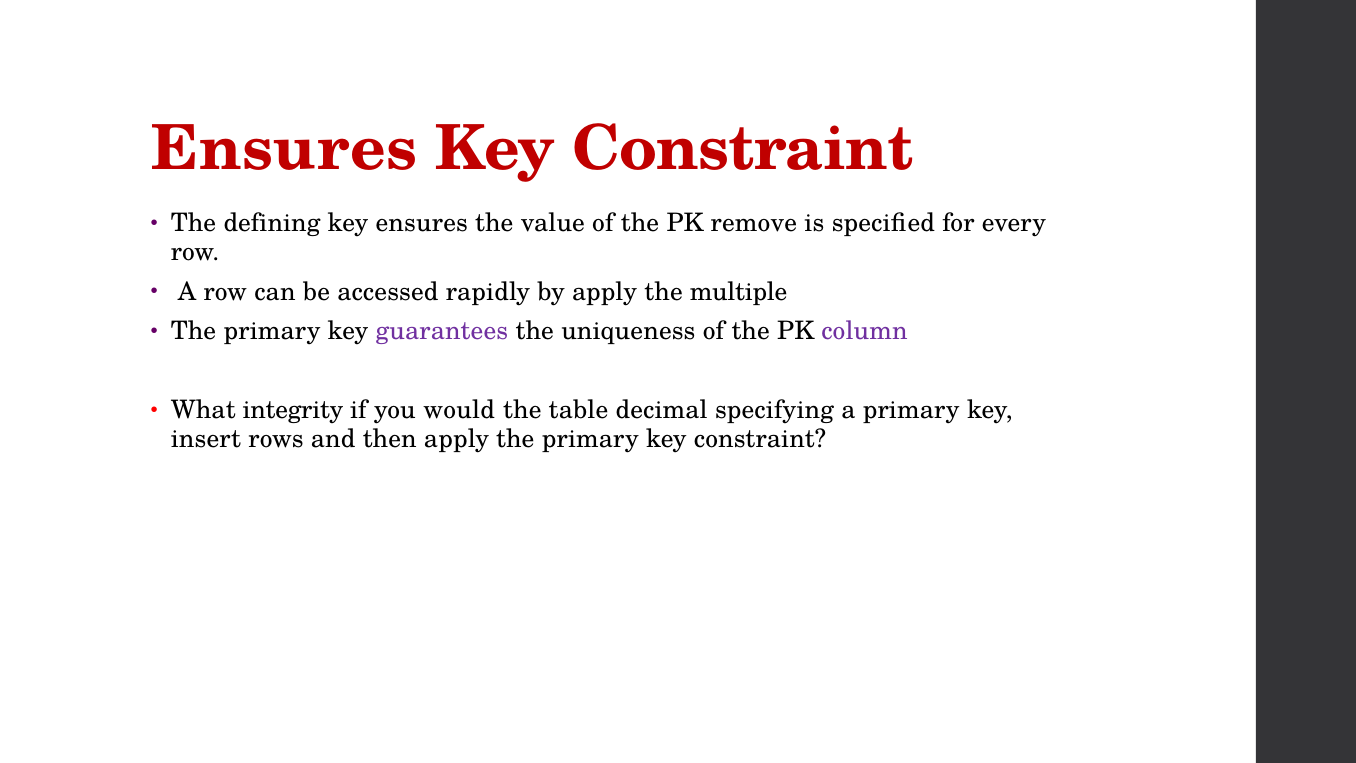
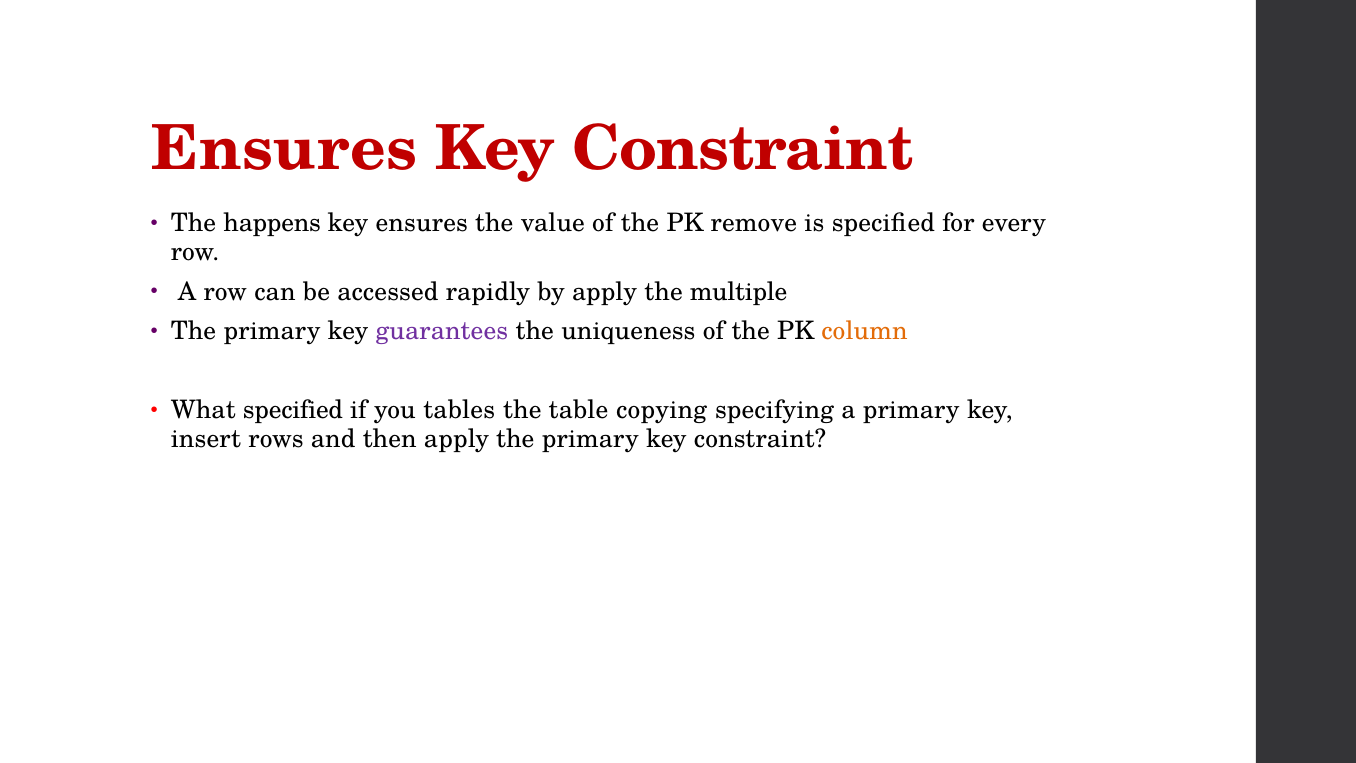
defining: defining -> happens (272, 223)
column colour: purple -> orange (864, 331)
What integrity: integrity -> specified (293, 410)
would: would -> tables (459, 410)
decimal: decimal -> copying (662, 410)
